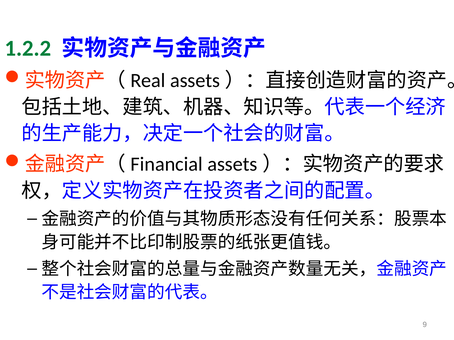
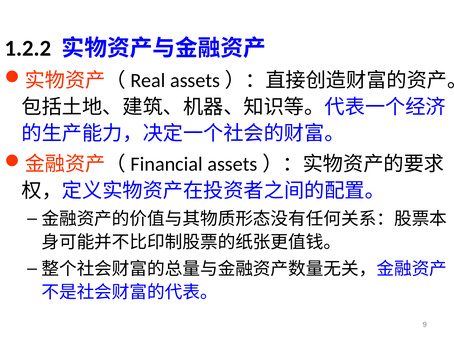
1.2.2 colour: green -> black (28, 49)
